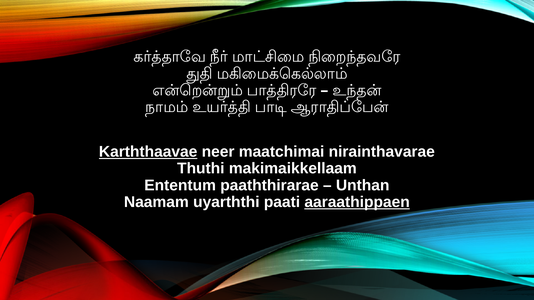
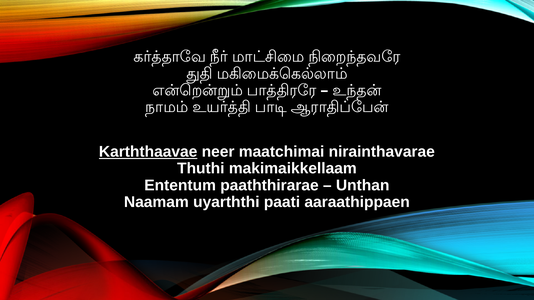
aaraathippaen underline: present -> none (357, 202)
